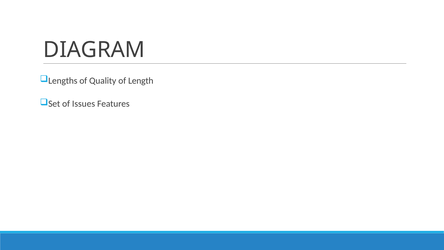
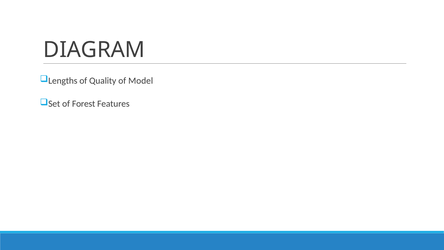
Length: Length -> Model (141, 81)
Issues: Issues -> Forest (84, 104)
